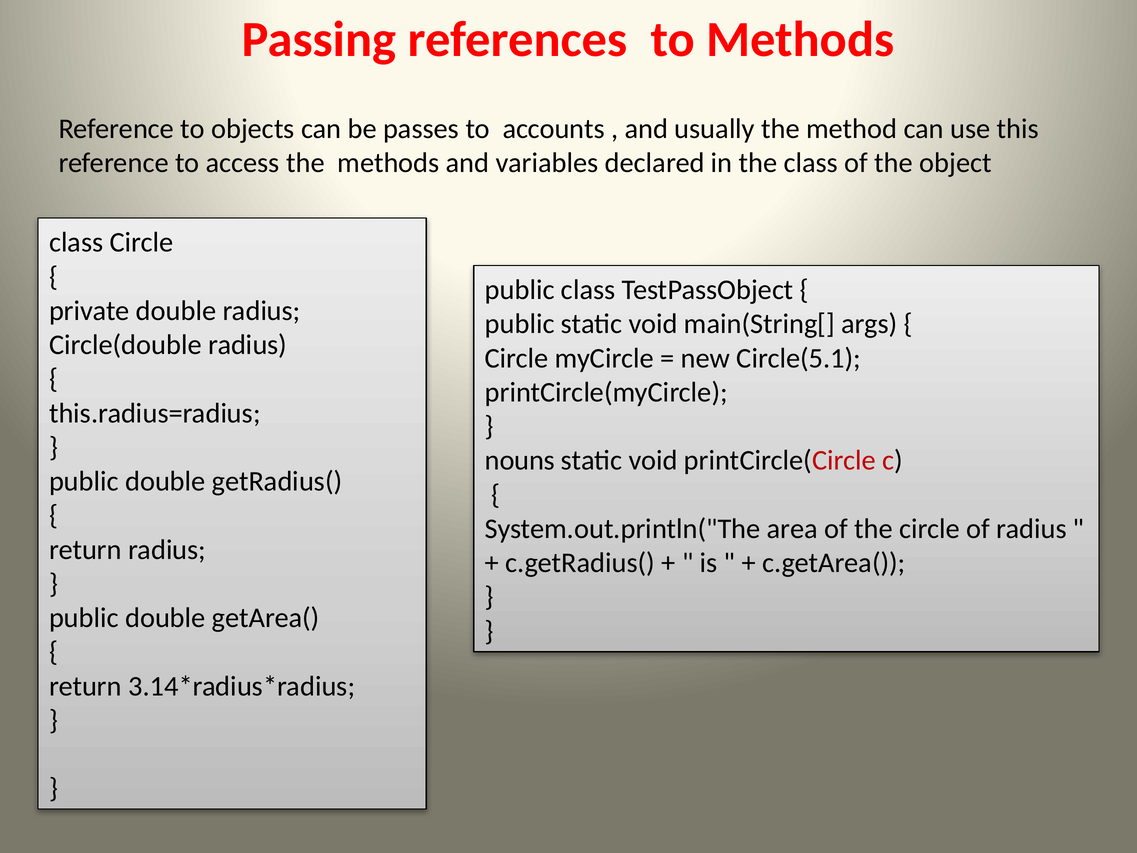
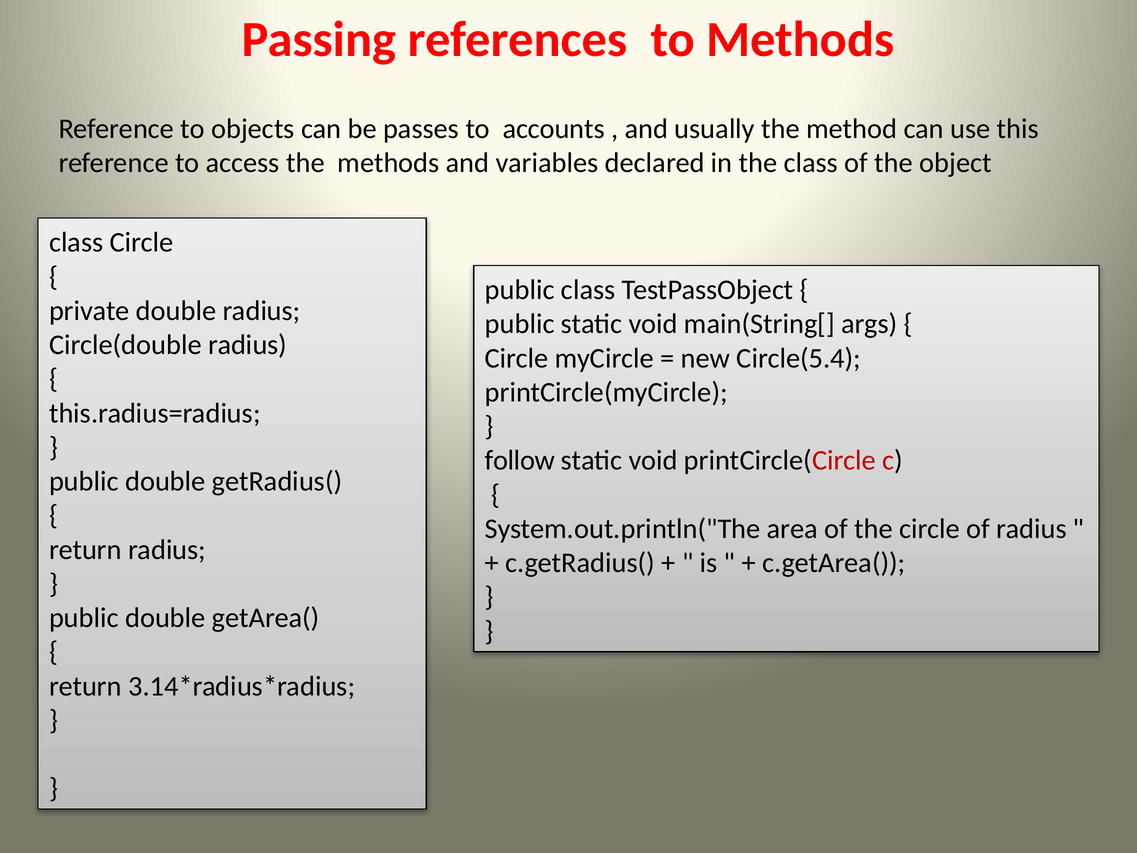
Circle(5.1: Circle(5.1 -> Circle(5.4 (799, 358)
nouns: nouns -> follow (520, 460)
